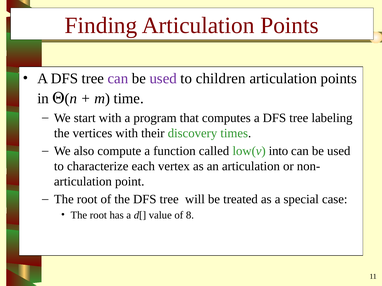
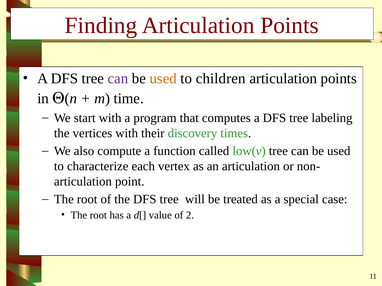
used colour: purple -> orange (163, 79)
low(v into: into -> tree (278, 151)
8: 8 -> 2 (190, 216)
